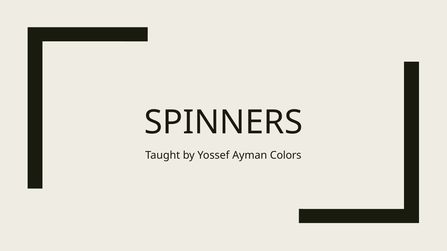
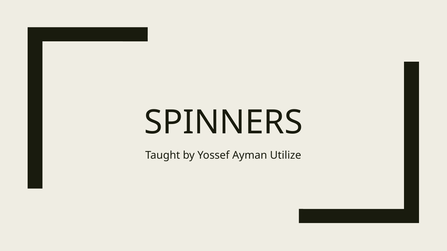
Colors: Colors -> Utilize (286, 155)
